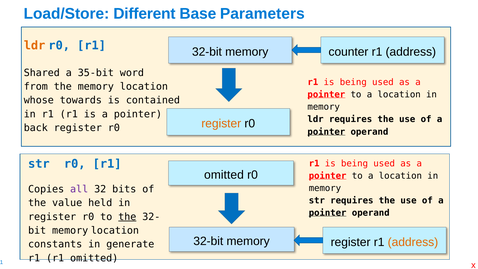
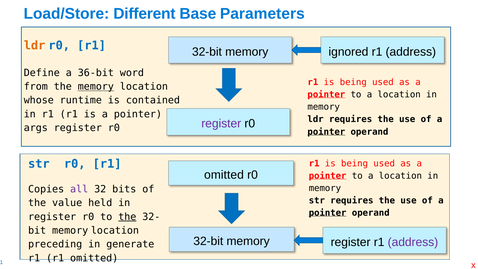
counter: counter -> ignored (348, 52)
Shared: Shared -> Define (42, 73)
35-bit: 35-bit -> 36-bit (96, 73)
memory underline: none -> present (96, 87)
towards: towards -> runtime (81, 100)
register colour: orange -> purple (221, 124)
back: back -> args (36, 128)
address colour: orange -> purple (413, 242)
constants: constants -> preceding (55, 244)
